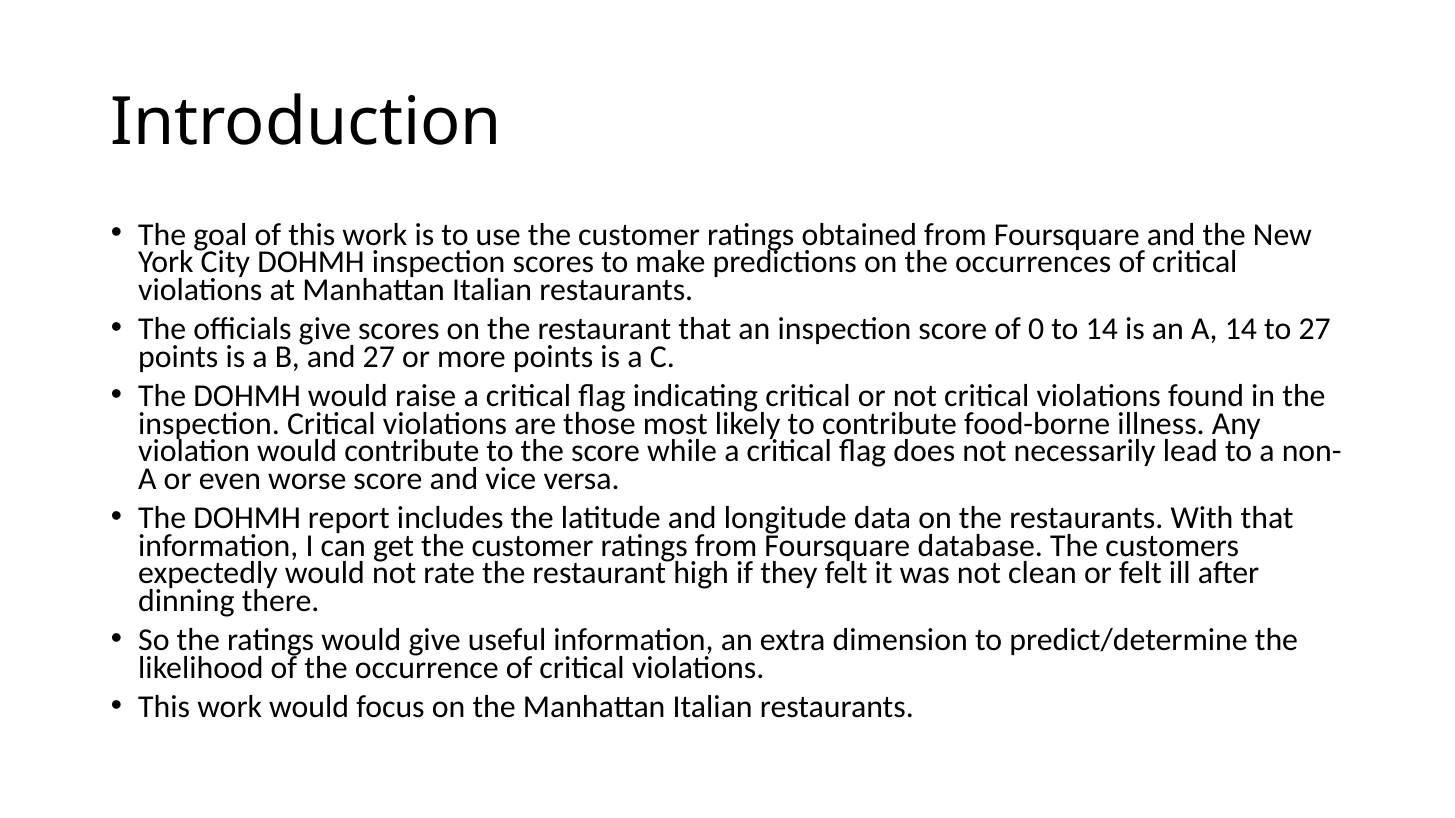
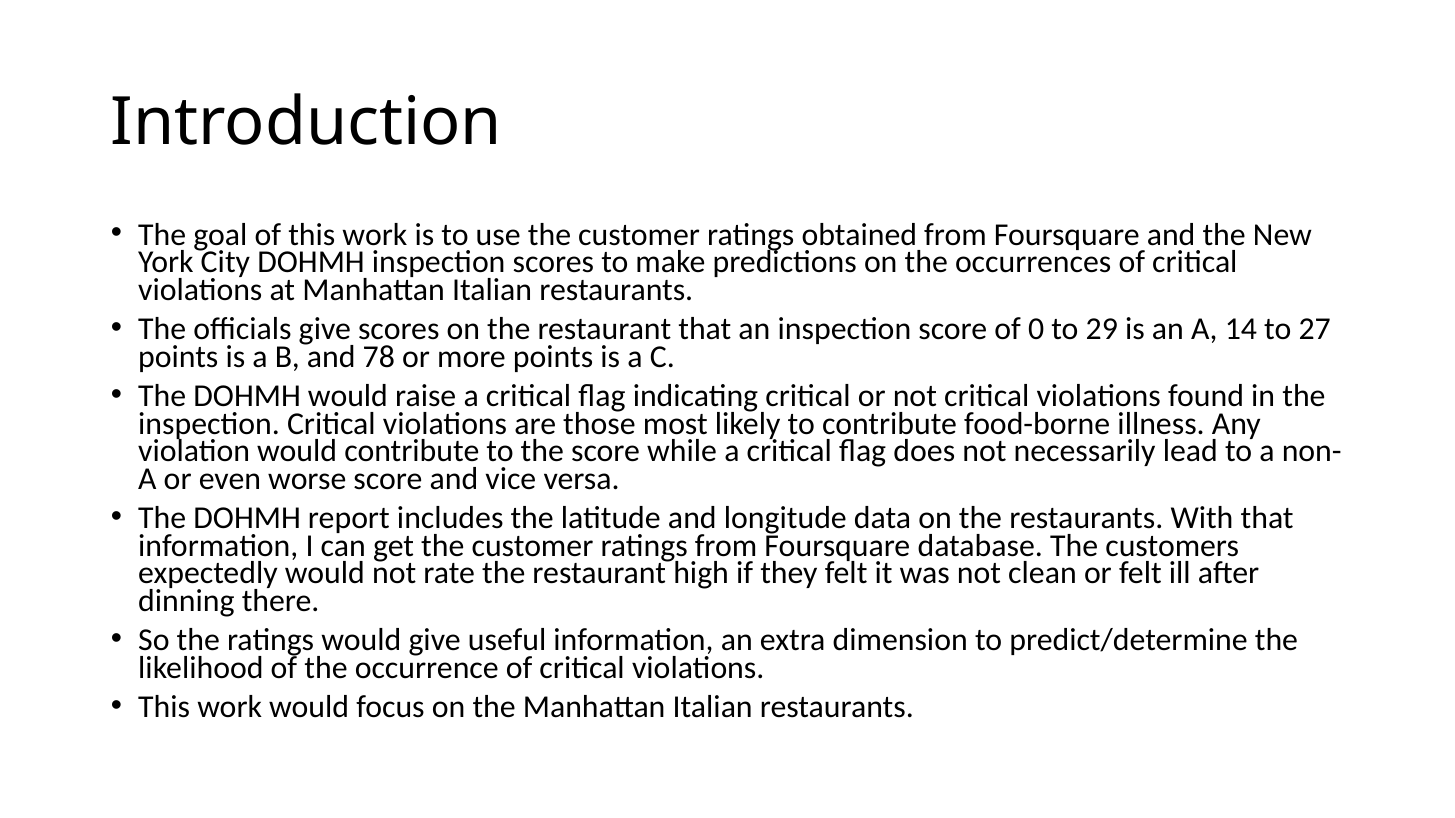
to 14: 14 -> 29 (1102, 329)
and 27: 27 -> 78 (379, 357)
